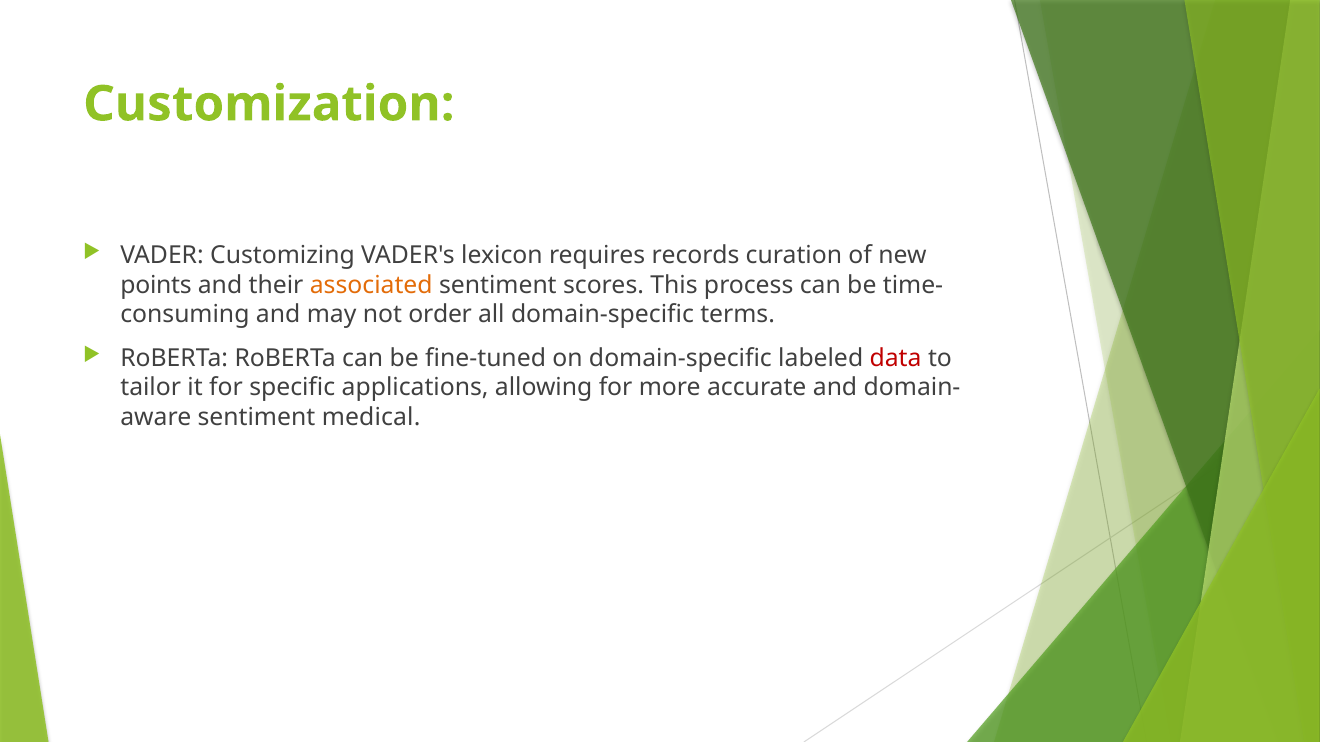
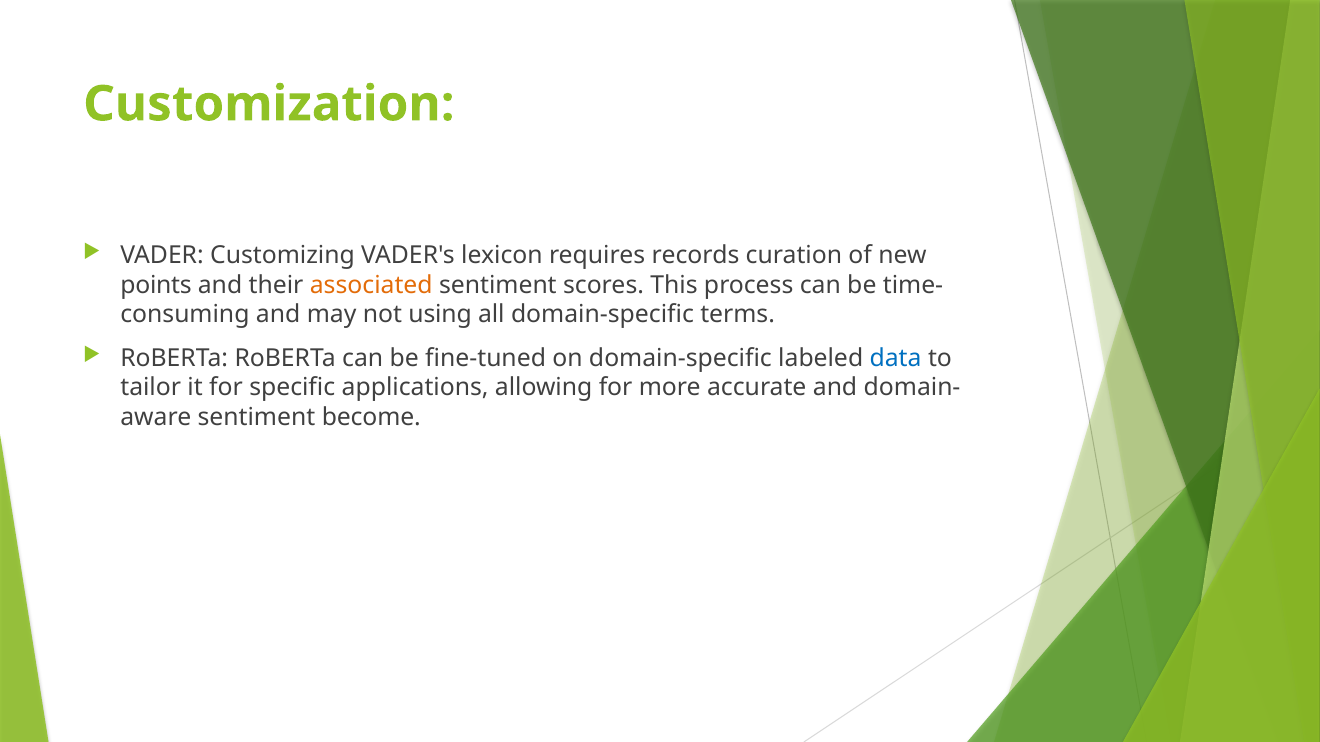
order: order -> using (440, 315)
data colour: red -> blue (896, 358)
medical: medical -> become (371, 418)
